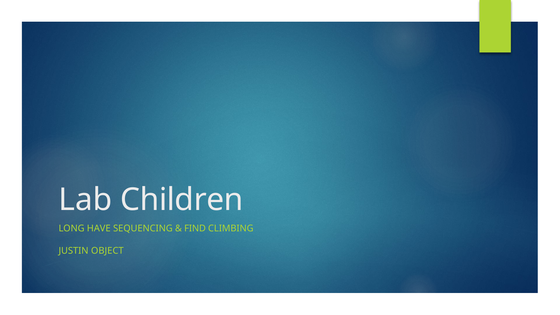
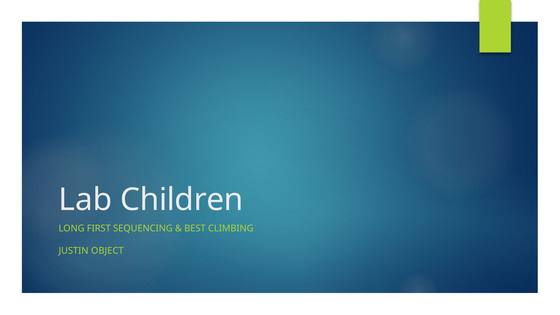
HAVE: HAVE -> FIRST (99, 228)
FIND: FIND -> BEST (195, 228)
